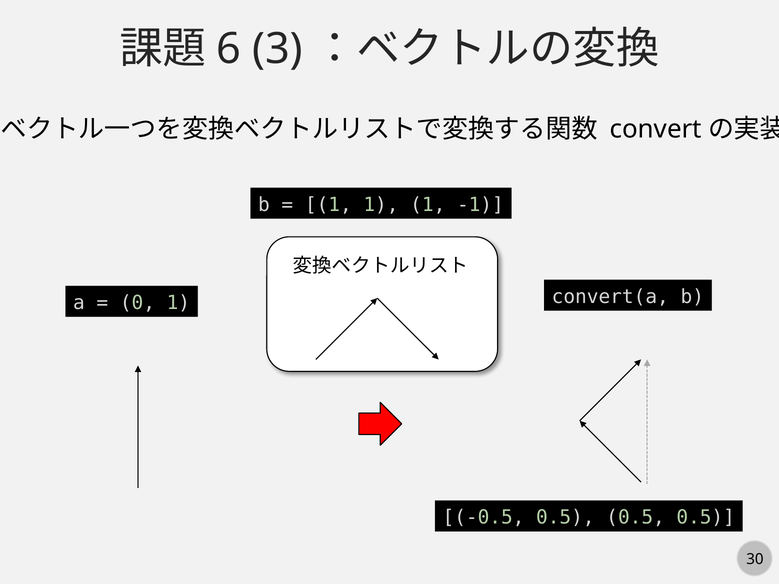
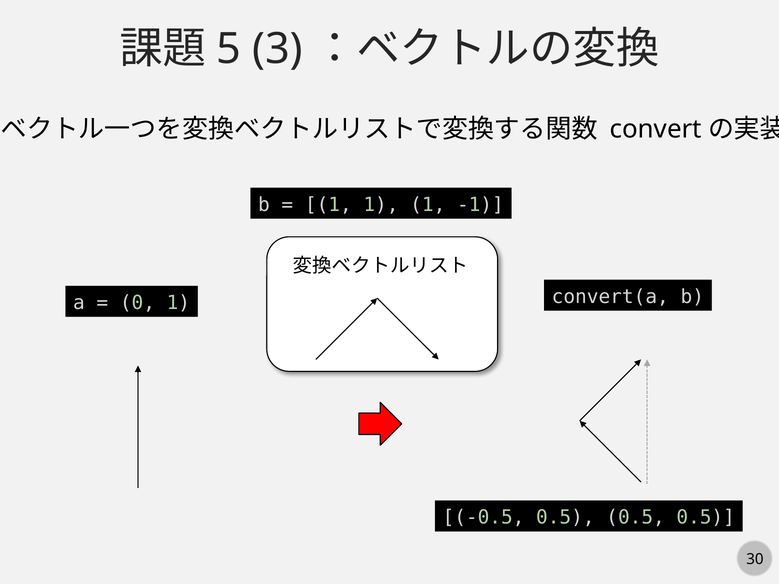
6: 6 -> 5 (229, 49)
